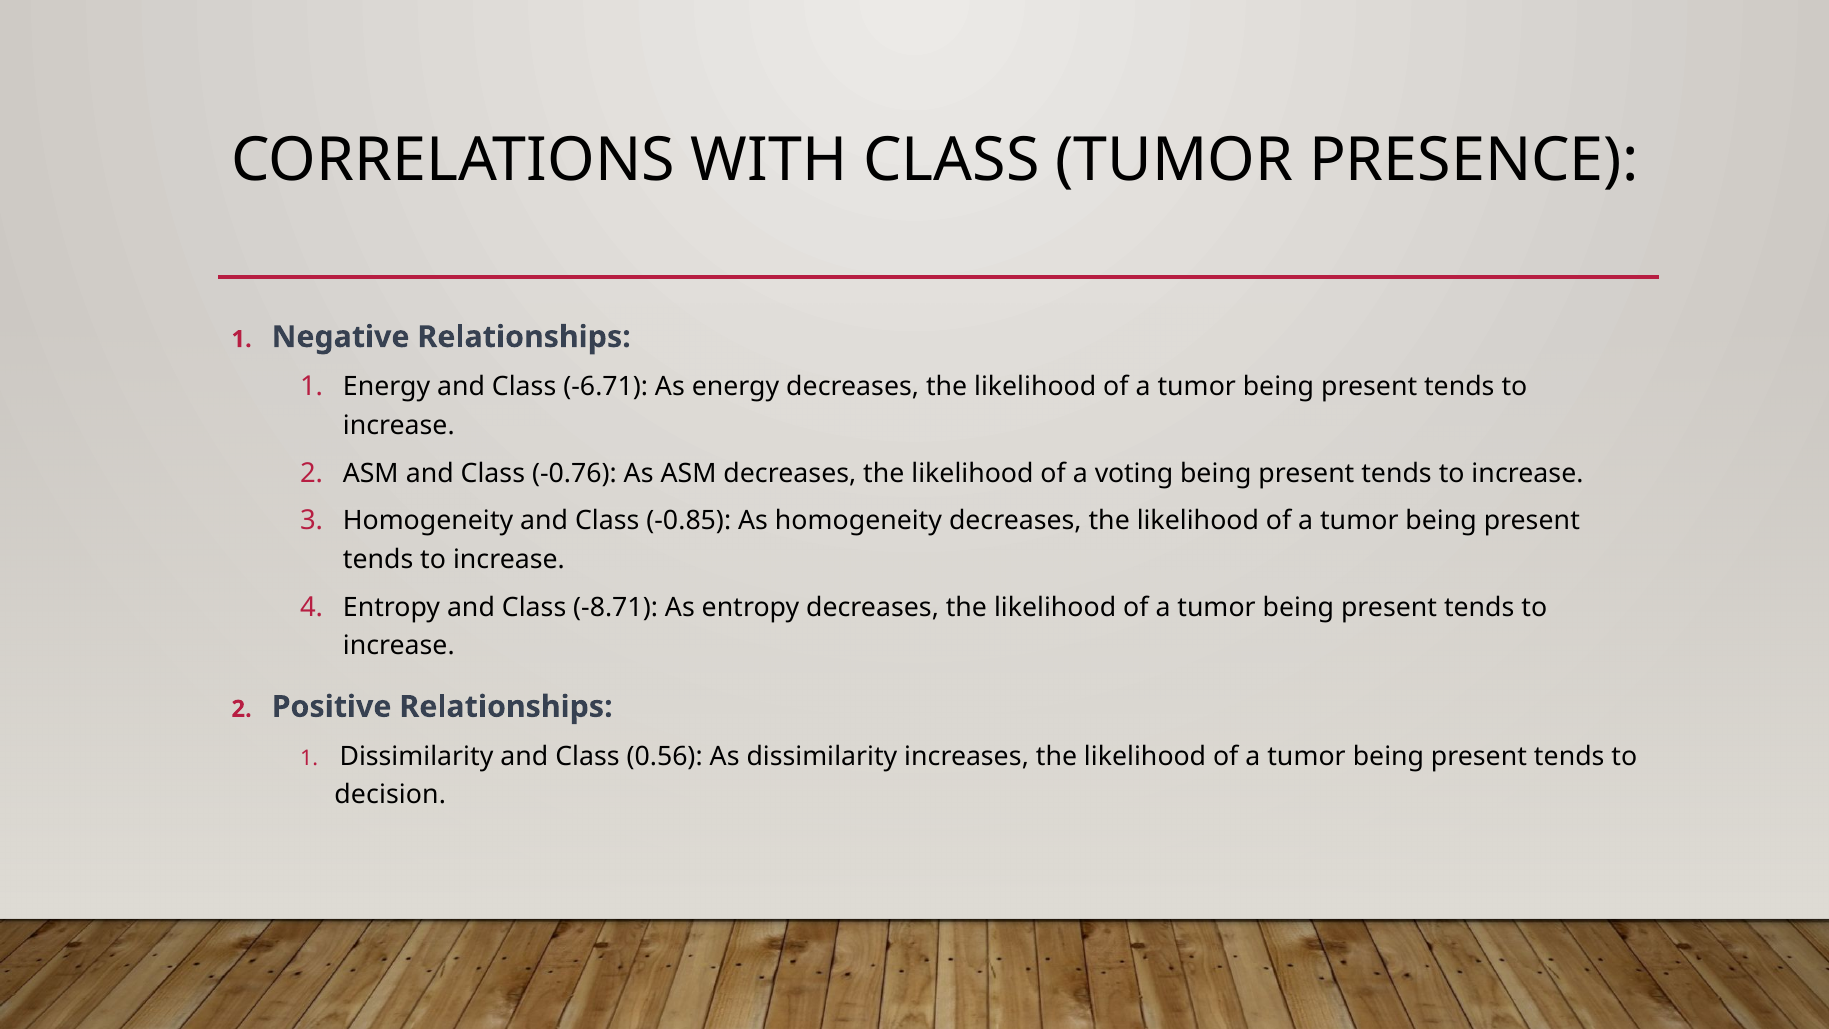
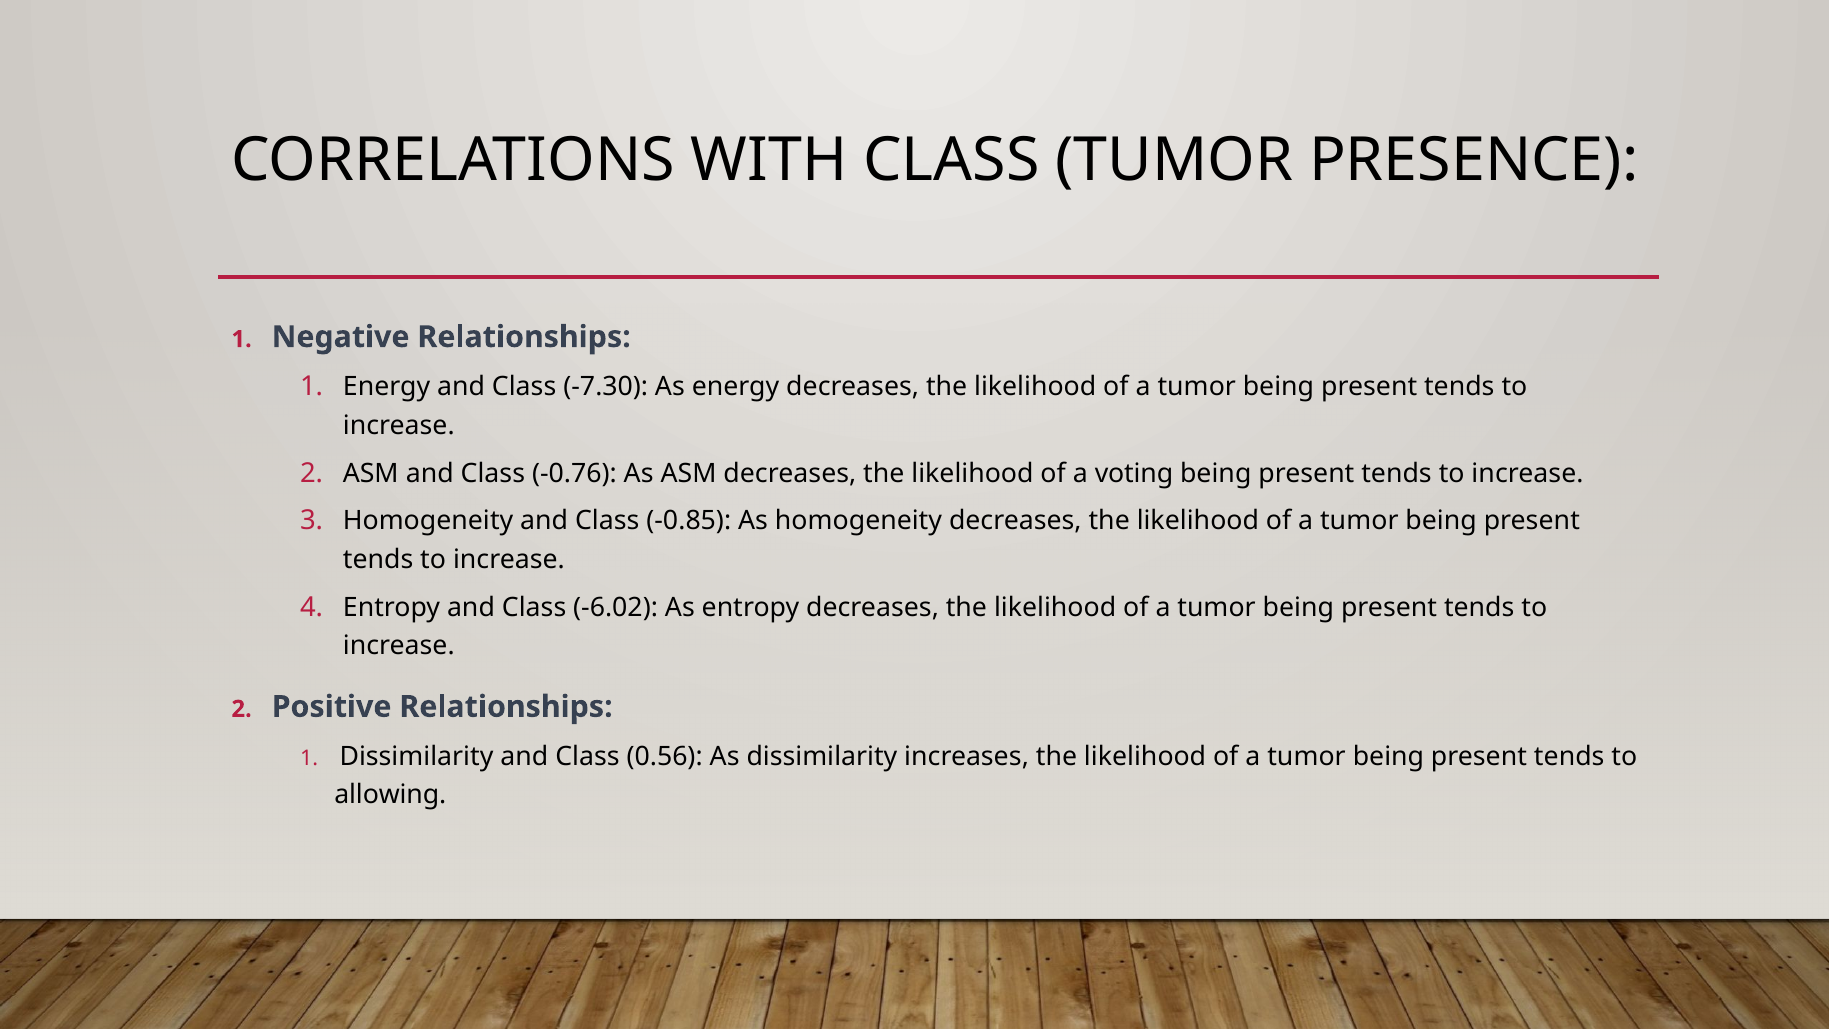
-6.71: -6.71 -> -7.30 (606, 387)
-8.71: -8.71 -> -6.02 (616, 607)
decision: decision -> allowing (390, 795)
